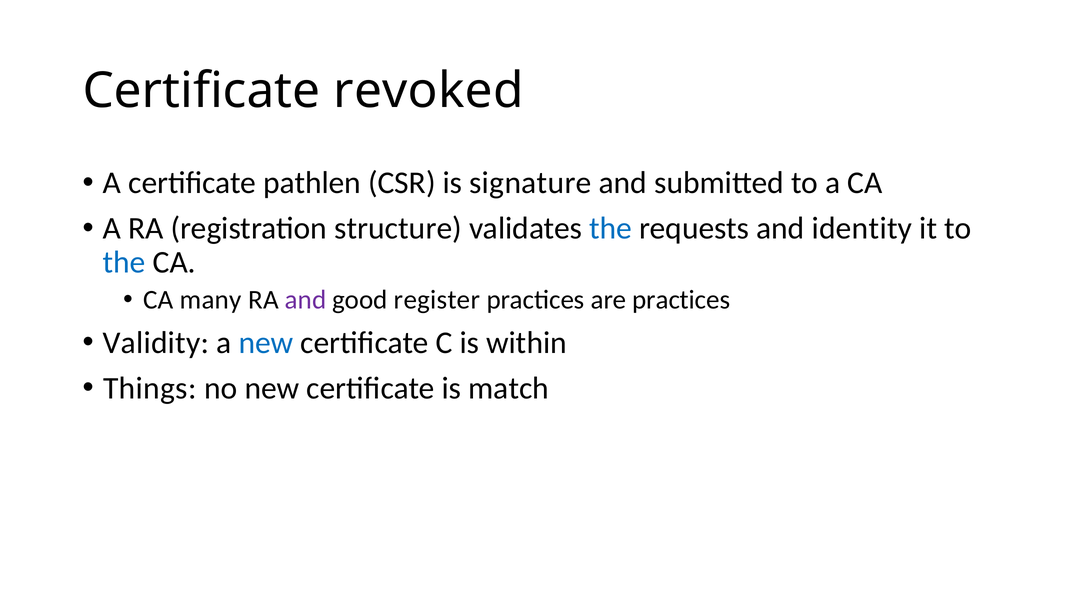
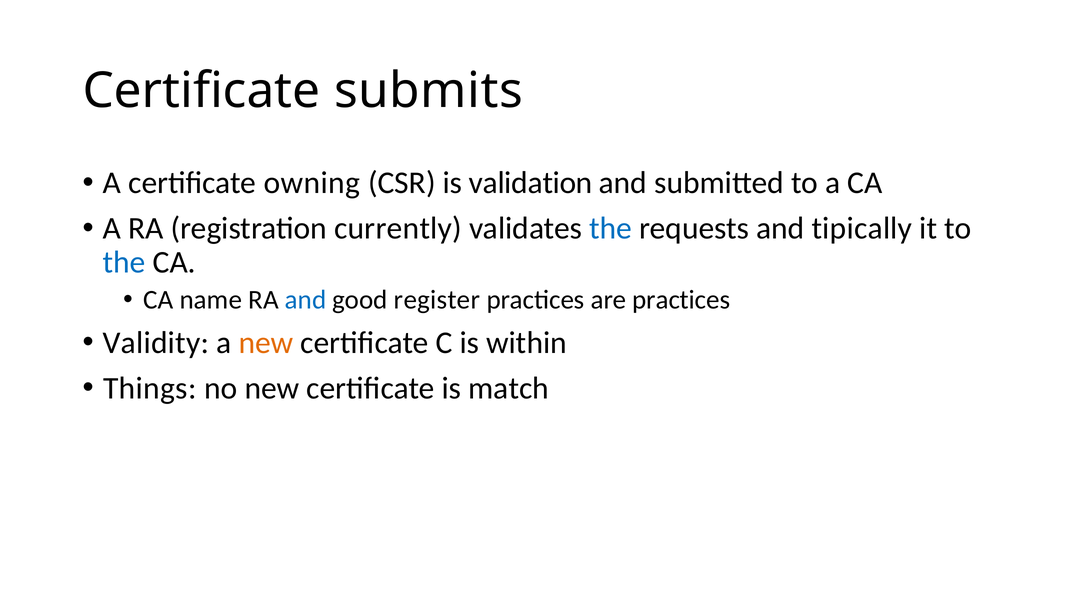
revoked: revoked -> submits (428, 91)
pathlen: pathlen -> owning (312, 183)
signature: signature -> validation (531, 183)
structure: structure -> currently (398, 229)
identity: identity -> tipically (862, 229)
many: many -> name (211, 300)
and colour: purple -> blue (306, 300)
new colour: blue -> orange (266, 343)
